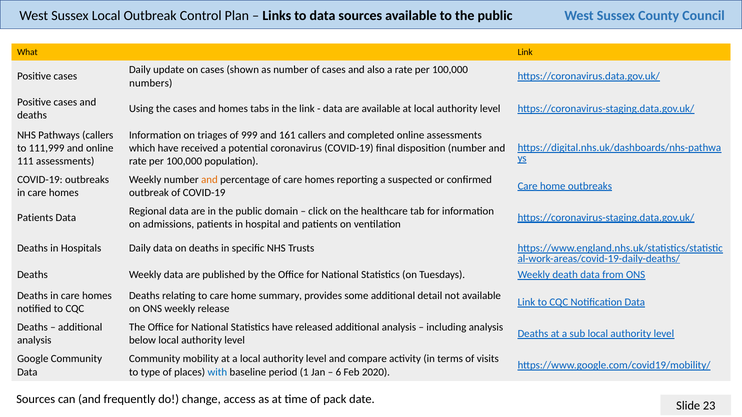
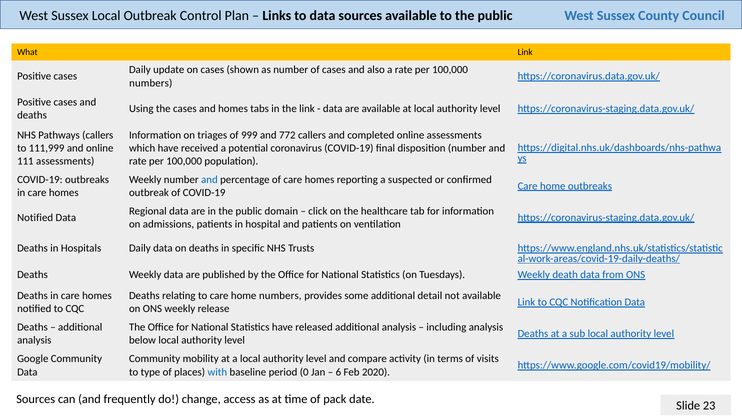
161: 161 -> 772 (287, 135)
and colour: orange -> blue (209, 180)
Patients: Patients -> Notified (35, 218)
home summary: summary -> numbers (280, 296)
1: 1 -> 0 (304, 372)
